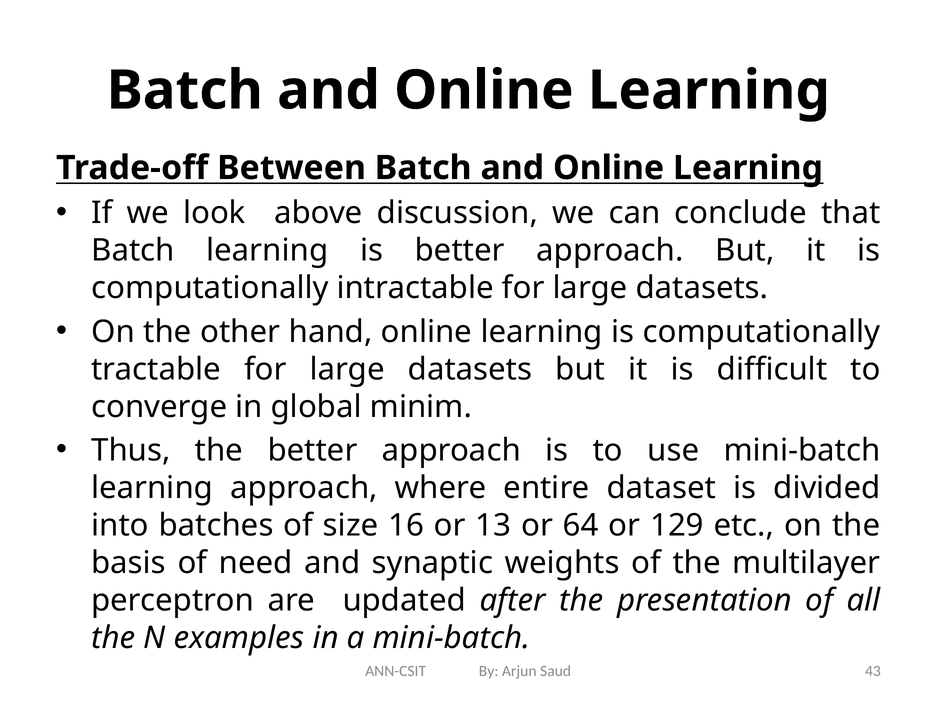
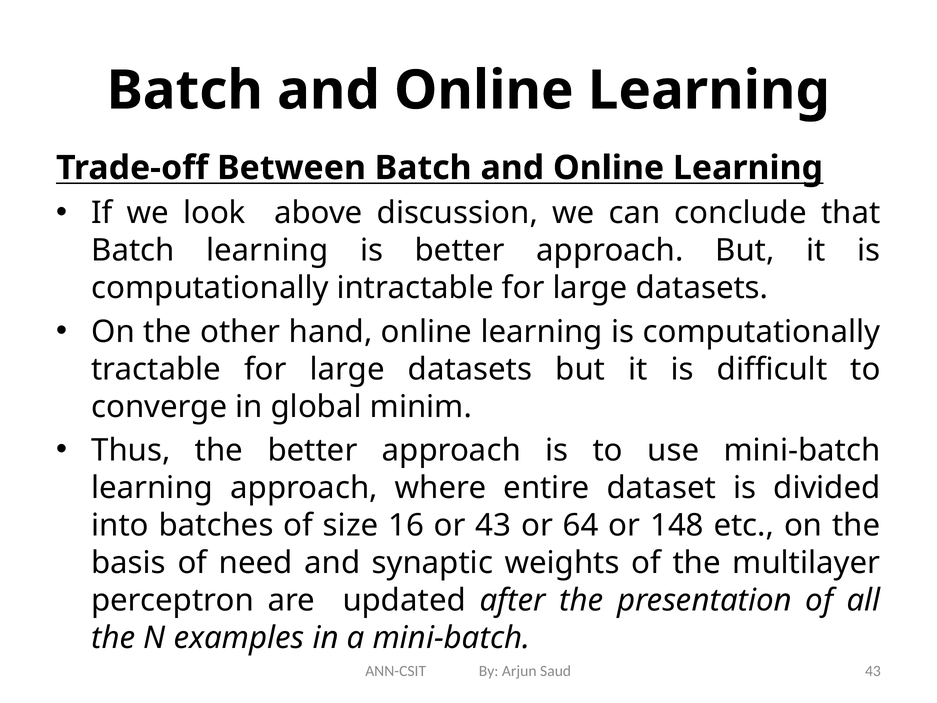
or 13: 13 -> 43 (493, 525)
129: 129 -> 148 (677, 525)
